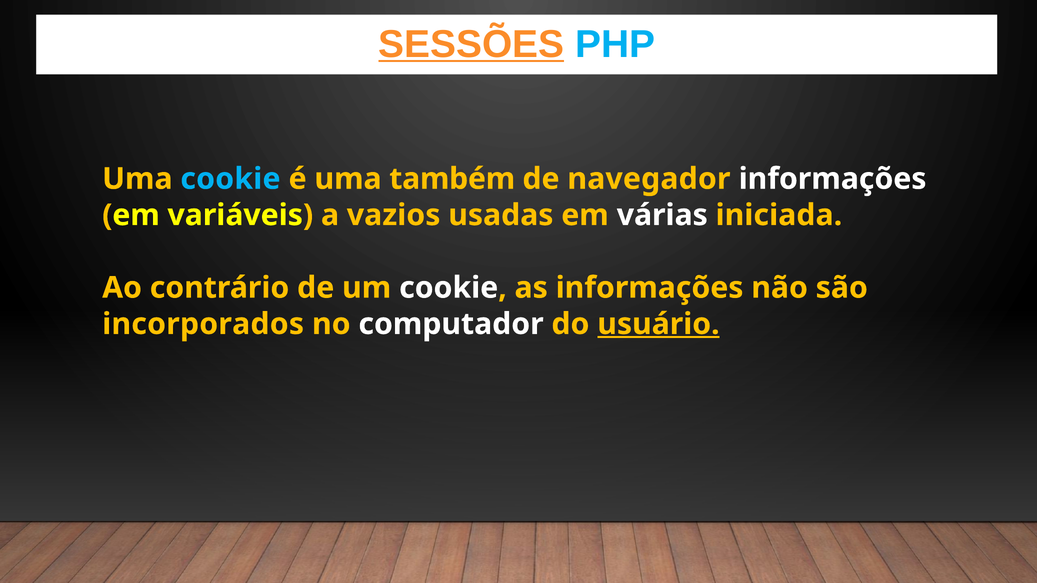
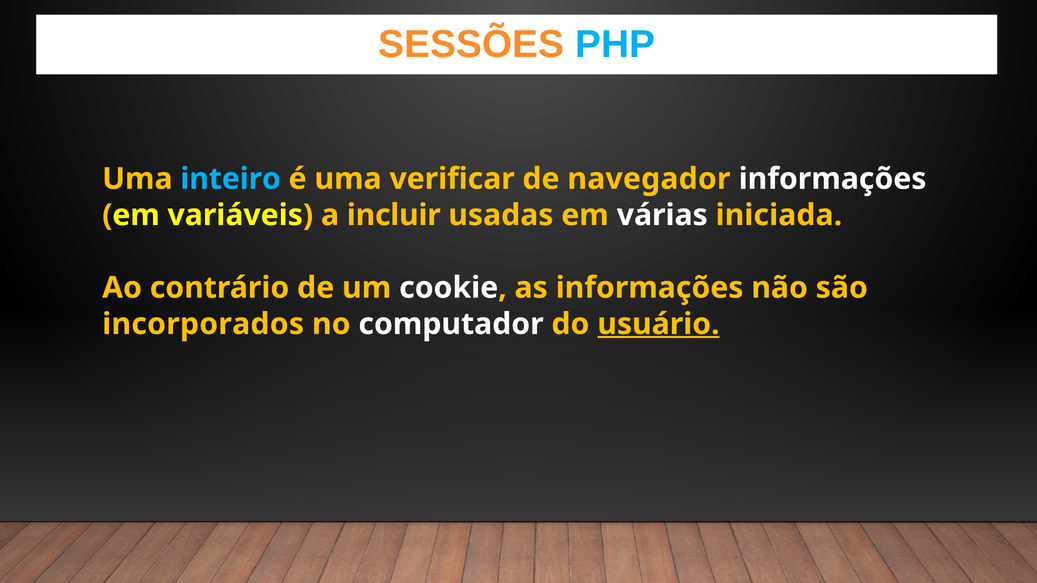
SESSÕES underline: present -> none (471, 44)
Uma cookie: cookie -> inteiro (231, 179)
também: também -> verificar (452, 179)
vazios: vazios -> incluir (394, 215)
